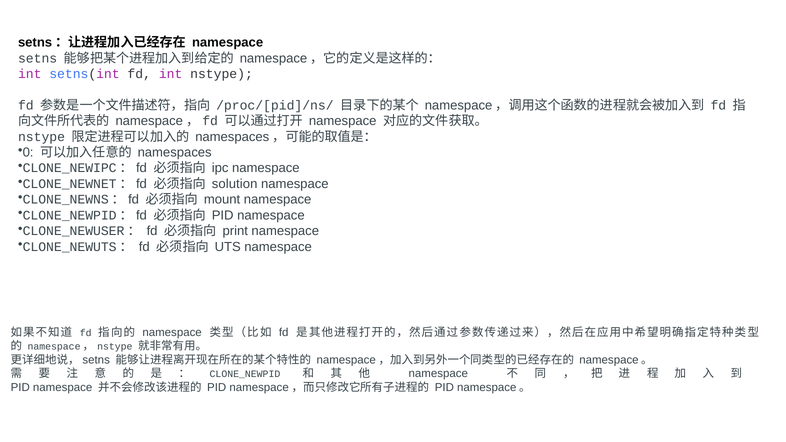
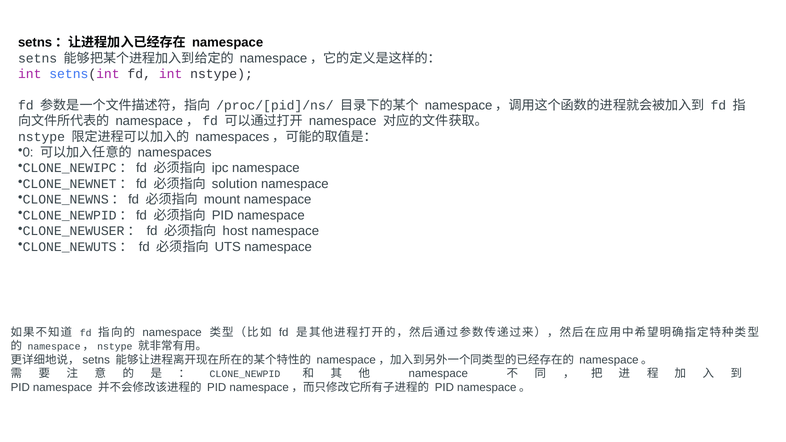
print: print -> host (235, 231)
